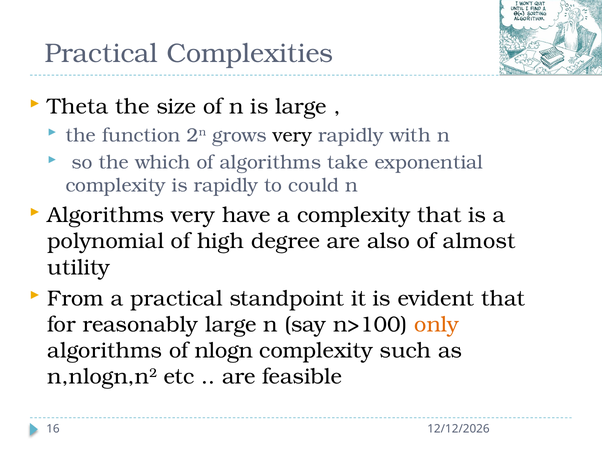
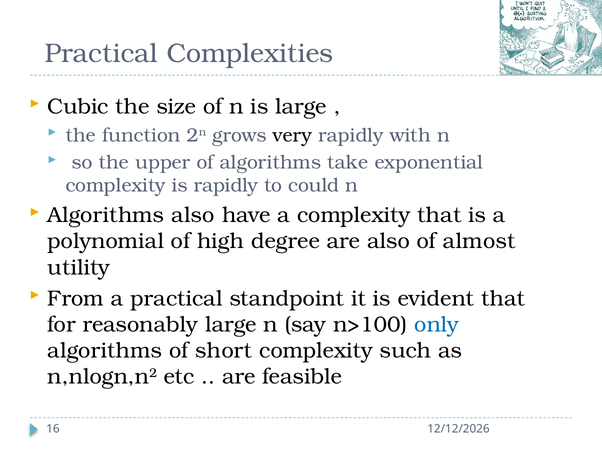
Theta: Theta -> Cubic (78, 107)
which: which -> upper (163, 163)
Algorithms very: very -> also (193, 215)
only colour: orange -> blue (437, 325)
nlogn: nlogn -> short (224, 351)
